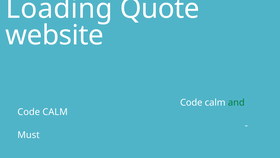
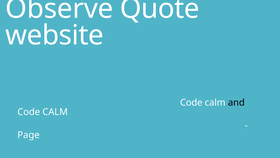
Loading: Loading -> Observe (59, 9)
and colour: green -> black (236, 102)
Must: Must -> Page (29, 135)
